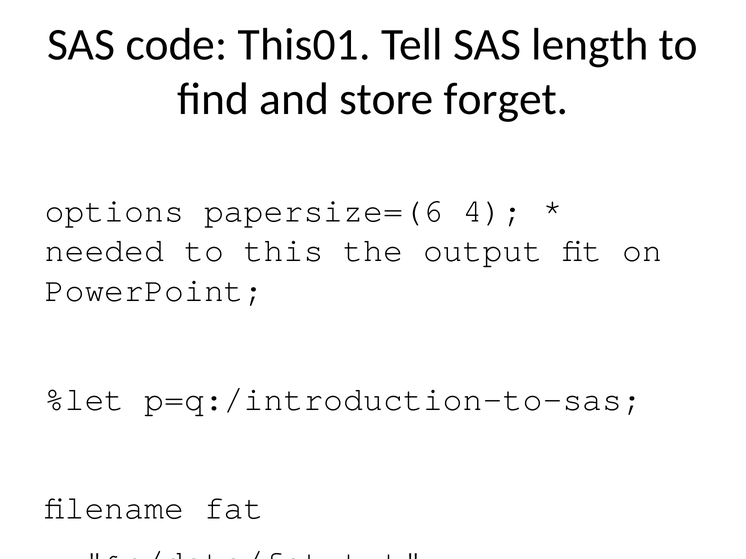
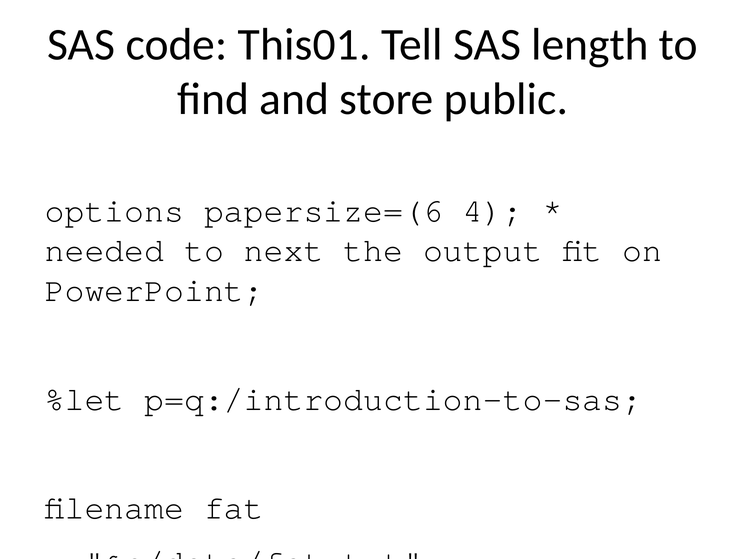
forget: forget -> public (506, 100)
this: this -> next (284, 251)
